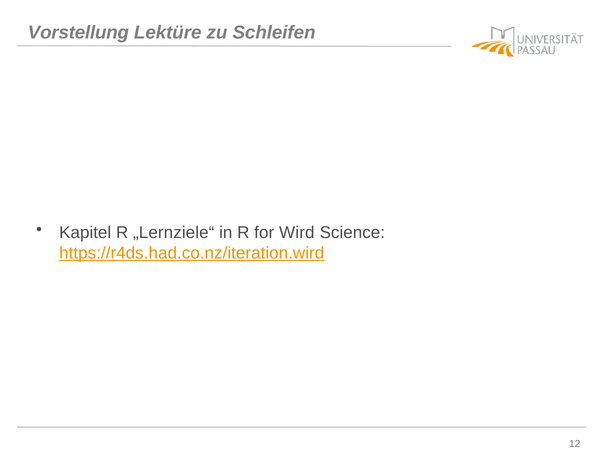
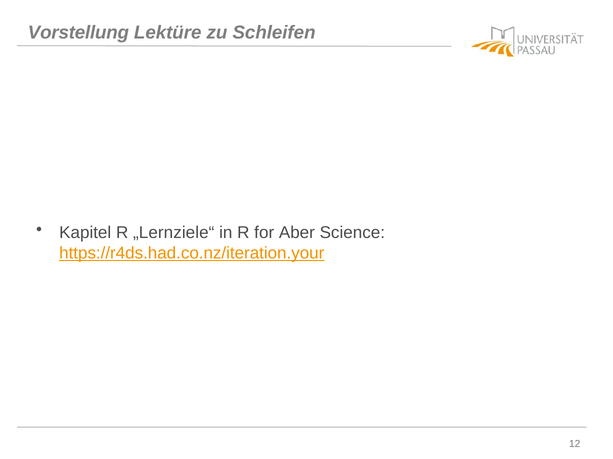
Wird: Wird -> Aber (297, 233)
https://r4ds.had.co.nz/iteration.wird: https://r4ds.had.co.nz/iteration.wird -> https://r4ds.had.co.nz/iteration.your (192, 253)
